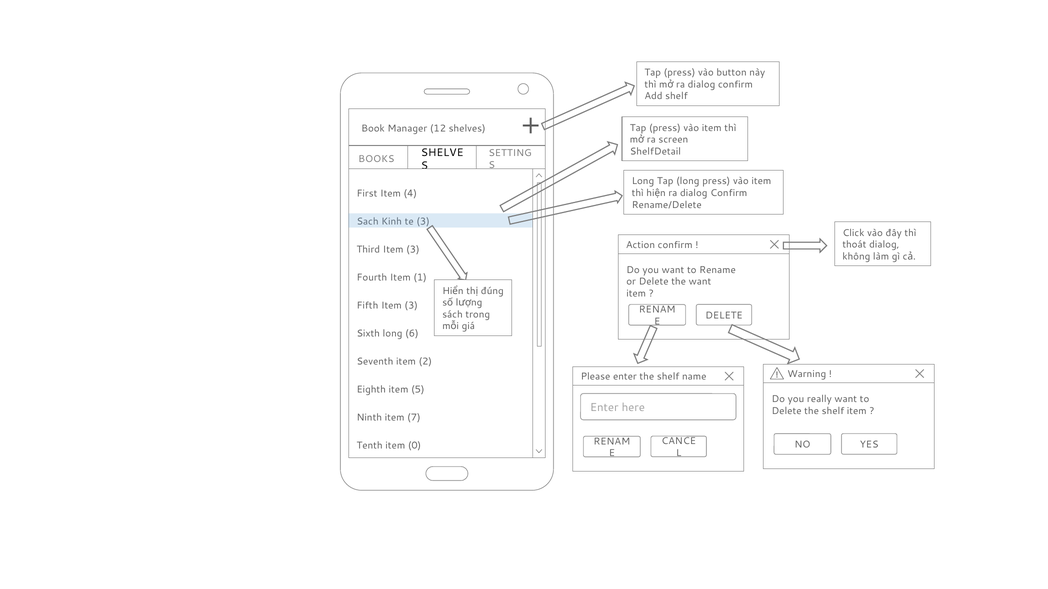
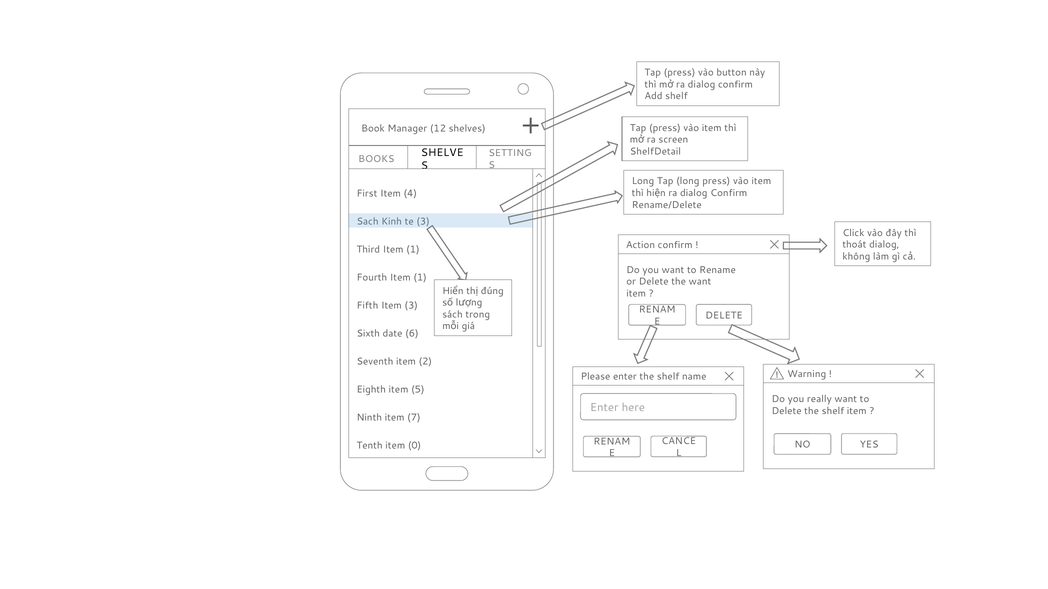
Third Item 3: 3 -> 1 (413, 250)
Sixth long: long -> date (393, 334)
